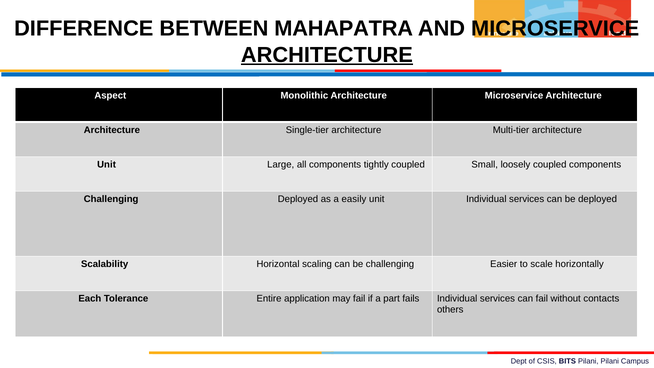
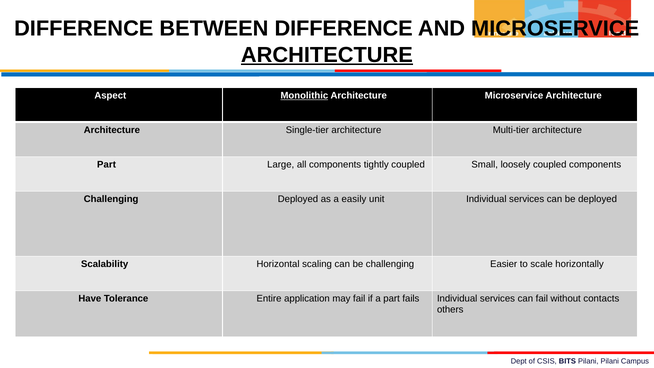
BETWEEN MAHAPATRA: MAHAPATRA -> DIFFERENCE (344, 29)
Monolithic underline: none -> present (304, 95)
Unit: Unit -> Part (107, 165)
Each: Each -> Have (90, 299)
